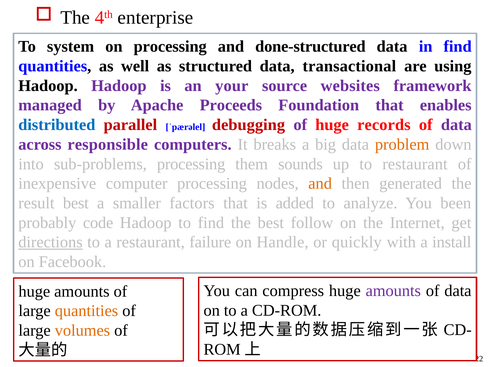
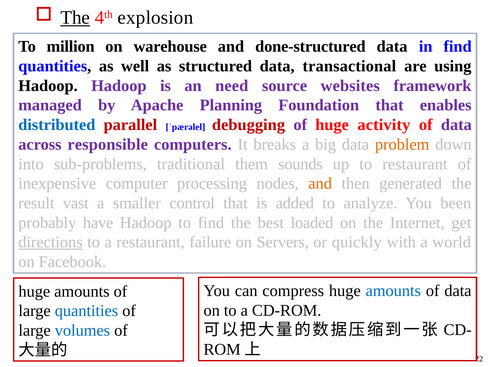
The underline: none -> present (75, 18)
enterprise: enterprise -> explosion (155, 18)
system: system -> million (71, 47)
on processing: processing -> warehouse (170, 47)
your: your -> need (232, 86)
Proceeds: Proceeds -> Planning (231, 105)
records: records -> activity (384, 125)
sub-problems processing: processing -> traditional (191, 164)
result best: best -> vast (76, 203)
factors: factors -> control (192, 203)
code: code -> have (98, 223)
follow: follow -> loaded (312, 223)
Handle: Handle -> Servers (283, 243)
install: install -> world (452, 243)
amounts colour: purple -> blue (393, 291)
quantities colour: orange -> blue (86, 311)
volumes colour: orange -> blue (82, 331)
